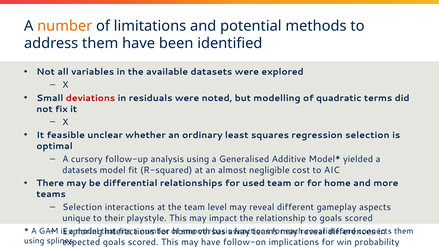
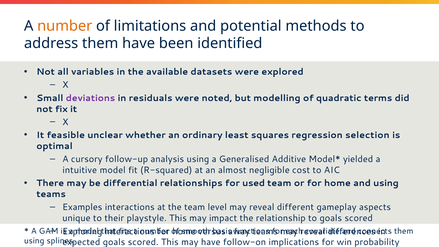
deviations colour: red -> purple (90, 98)
datasets: datasets -> intuitive (80, 170)
and more: more -> using (386, 183)
Selection: Selection -> Examples (82, 207)
